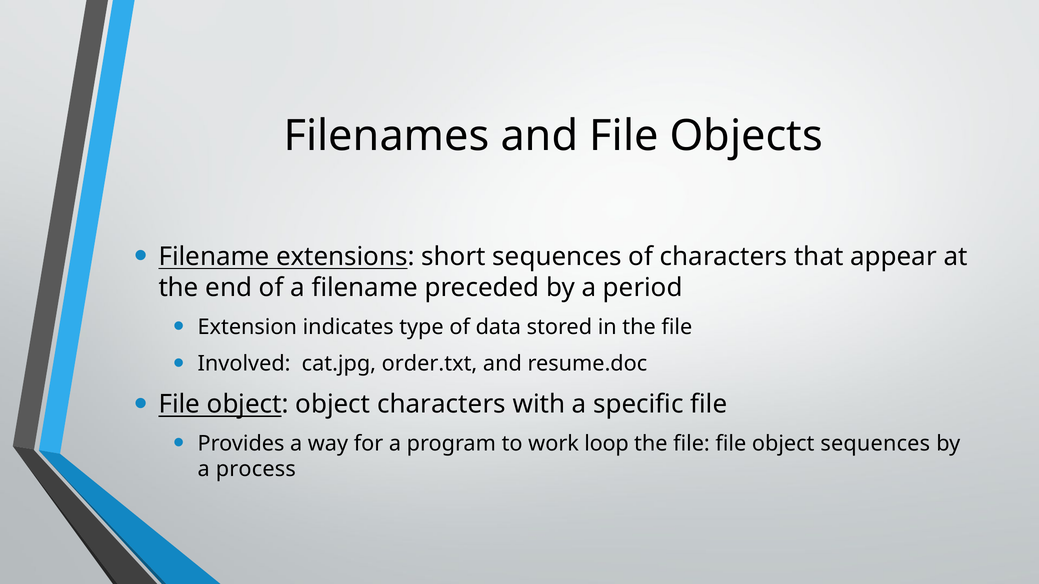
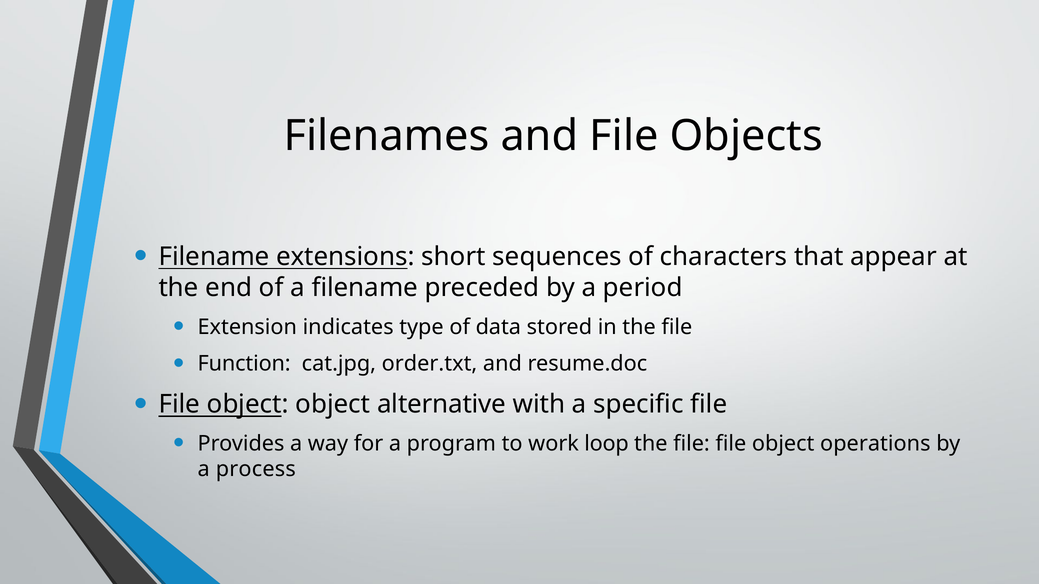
Involved: Involved -> Function (244, 364)
object characters: characters -> alternative (442, 405)
object sequences: sequences -> operations (875, 444)
